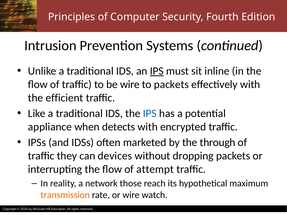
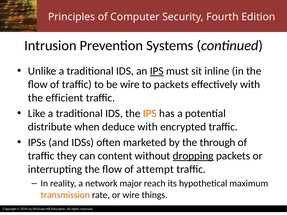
IPS colour: blue -> orange (150, 114)
appliance: appliance -> distribute (50, 127)
detects: detects -> deduce (119, 127)
devices: devices -> content (115, 156)
dropping underline: none -> present (193, 156)
those: those -> major (131, 184)
watch: watch -> things (155, 195)
